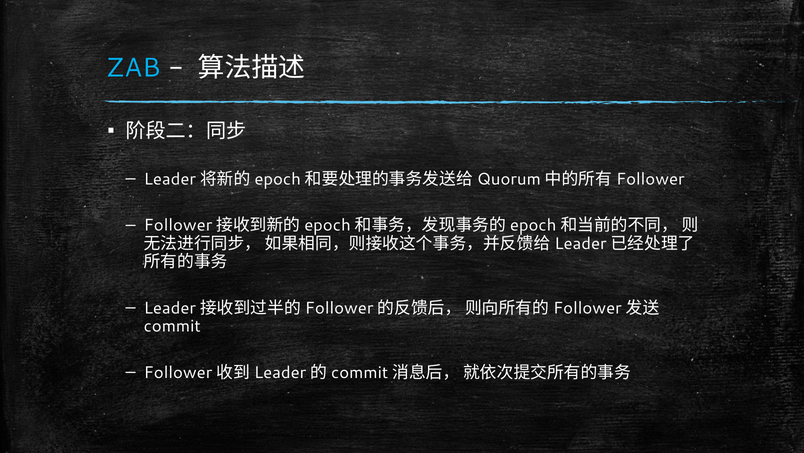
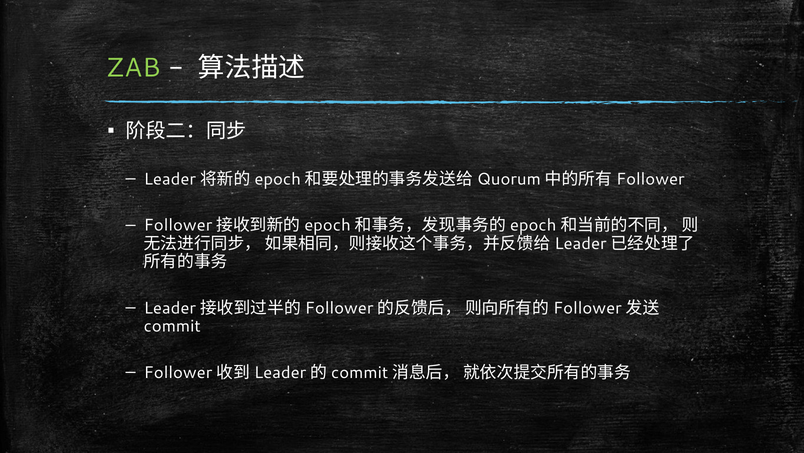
ZAB colour: light blue -> light green (134, 68)
